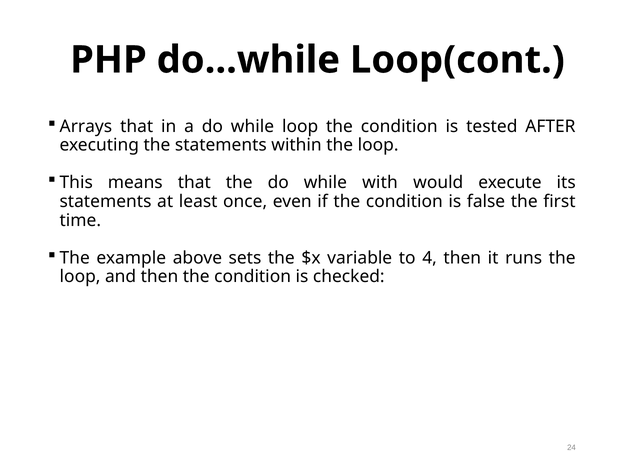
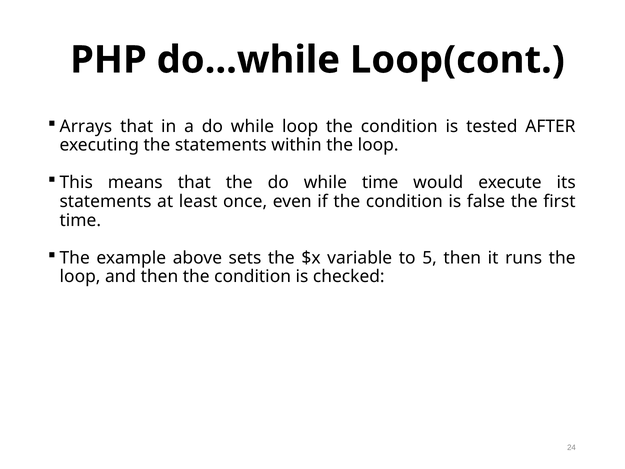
while with: with -> time (380, 183)
4: 4 -> 5 (430, 258)
